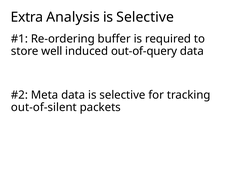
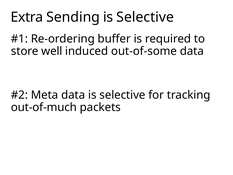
Analysis: Analysis -> Sending (73, 17)
out-of-query: out-of-query -> out-of-some (144, 51)
out-of-silent: out-of-silent -> out-of-much (44, 107)
